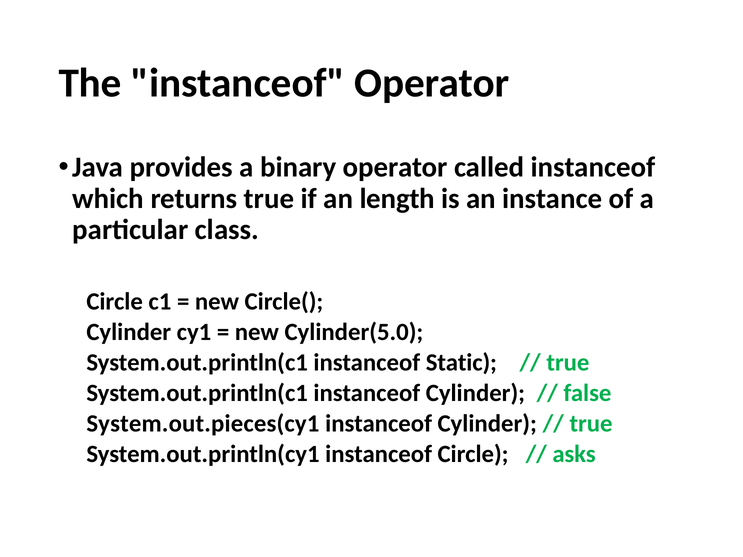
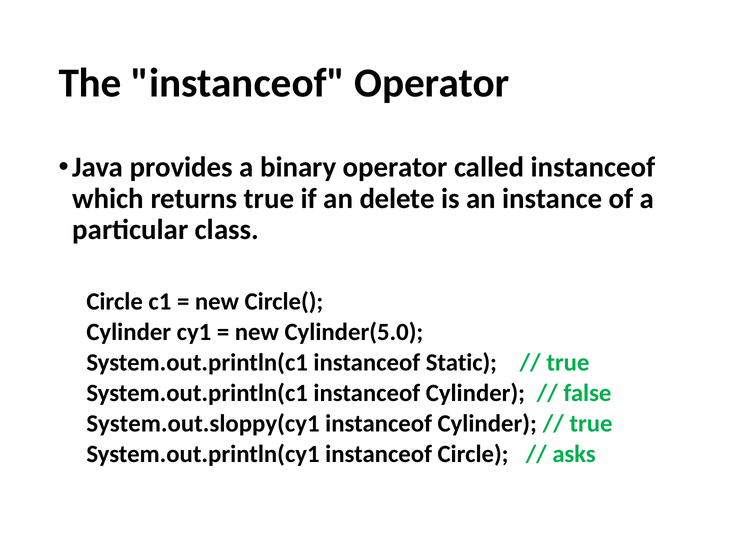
length: length -> delete (397, 199)
System.out.pieces(cy1: System.out.pieces(cy1 -> System.out.sloppy(cy1 (203, 424)
